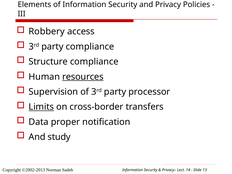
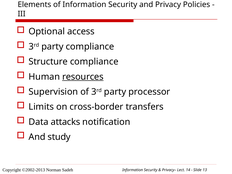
Robbery: Robbery -> Optional (47, 31)
Limits underline: present -> none (41, 107)
proper: proper -> attacks (65, 122)
